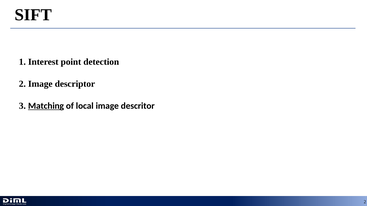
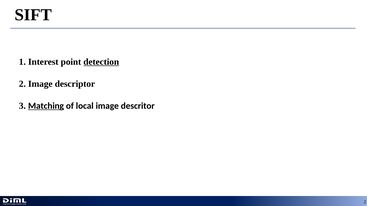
detection underline: none -> present (101, 62)
